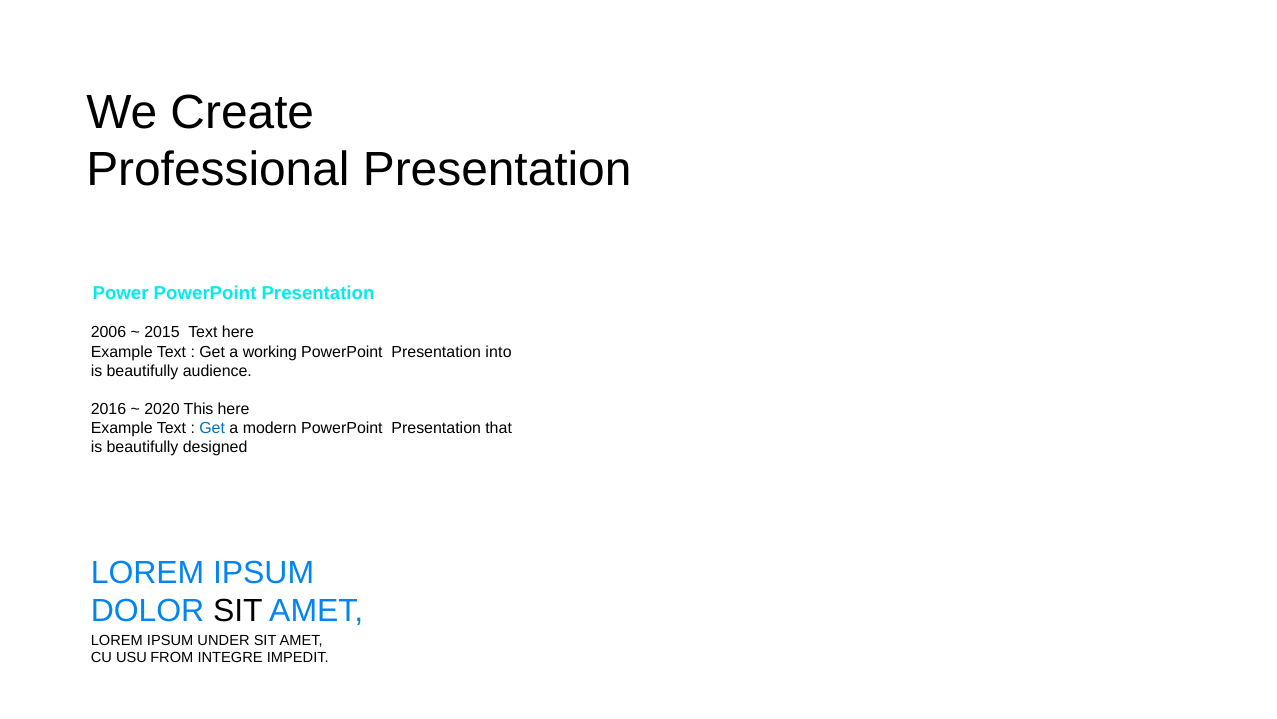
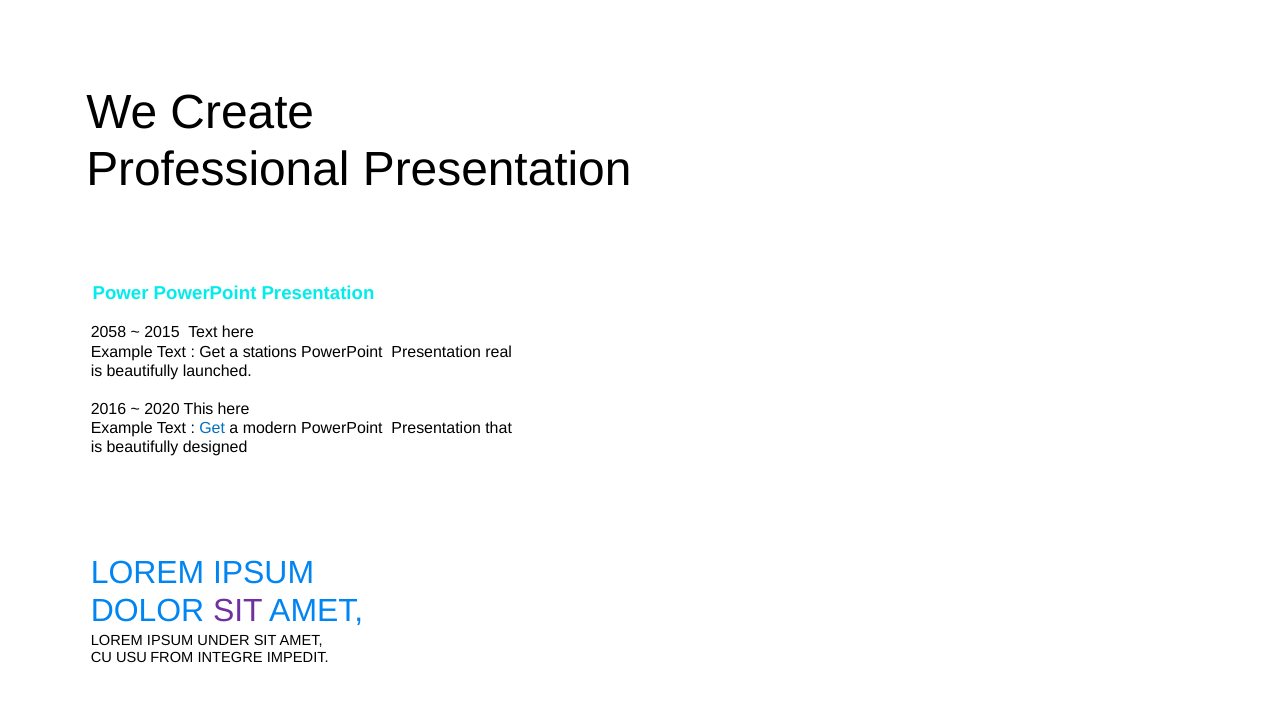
2006: 2006 -> 2058 (108, 332)
working: working -> stations (270, 351)
into: into -> real (499, 351)
audience: audience -> launched (217, 371)
SIT colour: black -> purple (238, 610)
